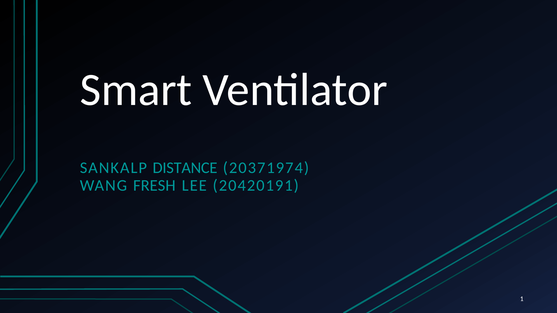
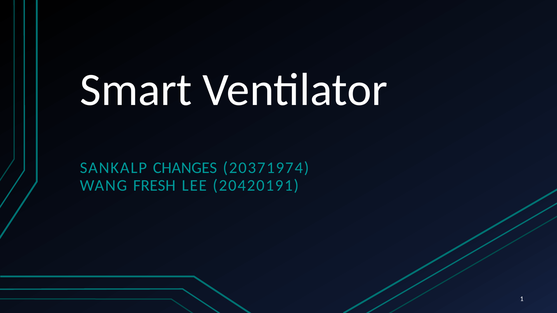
DISTANCE: DISTANCE -> CHANGES (185, 168)
